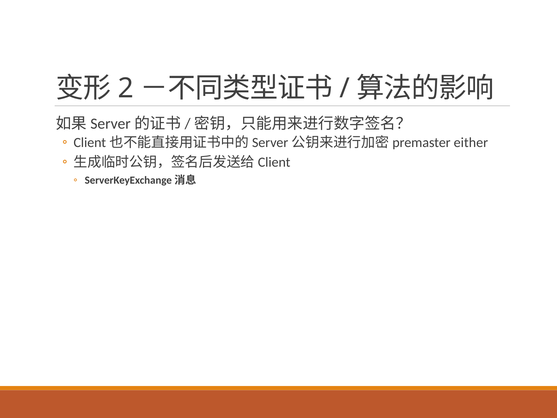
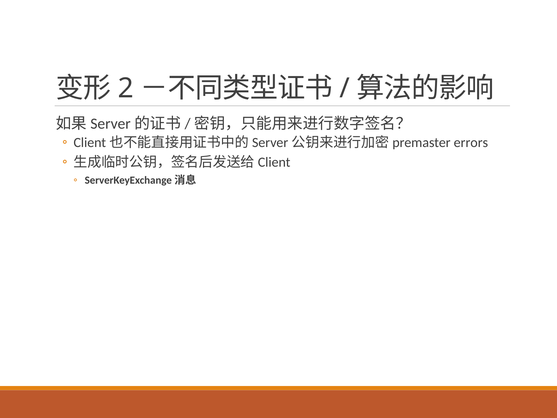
either: either -> errors (471, 143)
